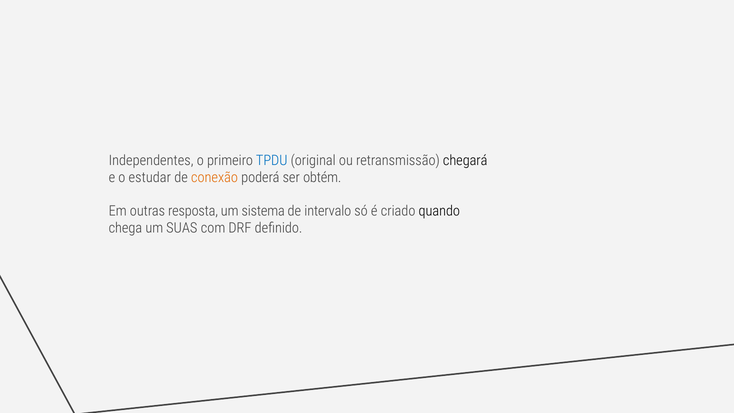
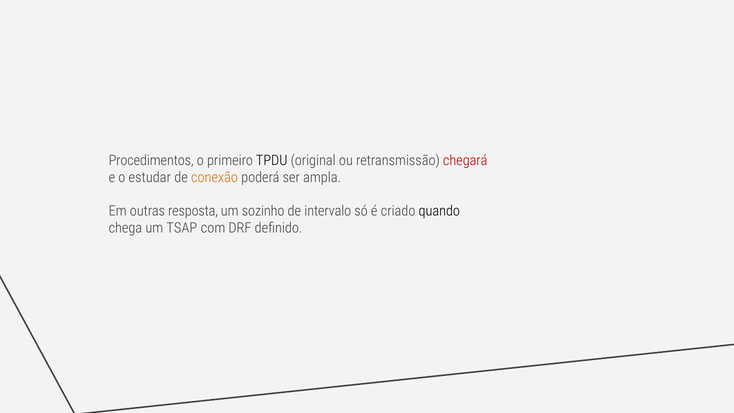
Independentes: Independentes -> Procedimentos (151, 160)
TPDU colour: blue -> black (272, 160)
chegará colour: black -> red (465, 160)
obtém: obtém -> ampla (322, 177)
sistema: sistema -> sozinho (263, 211)
SUAS: SUAS -> TSAP (182, 228)
